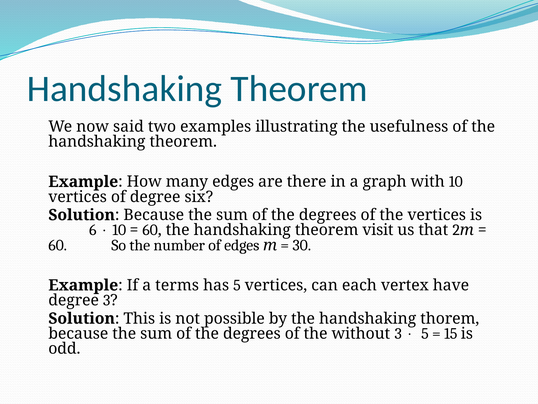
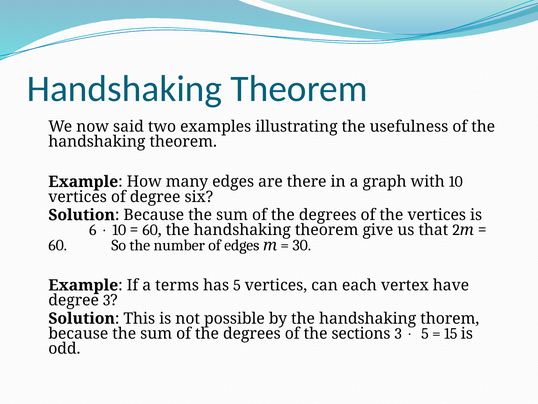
visit: visit -> give (378, 230)
without: without -> sections (361, 333)
